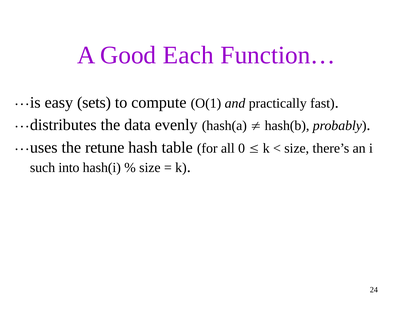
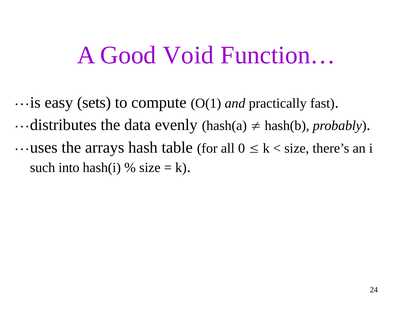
Each: Each -> Void (188, 55)
retune: retune -> arrays (105, 147)
